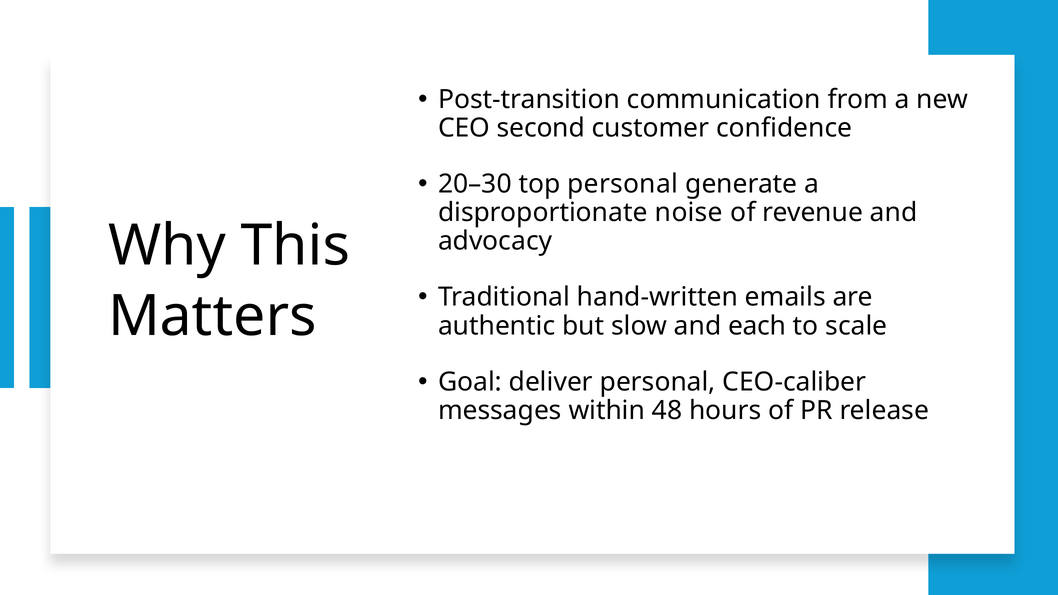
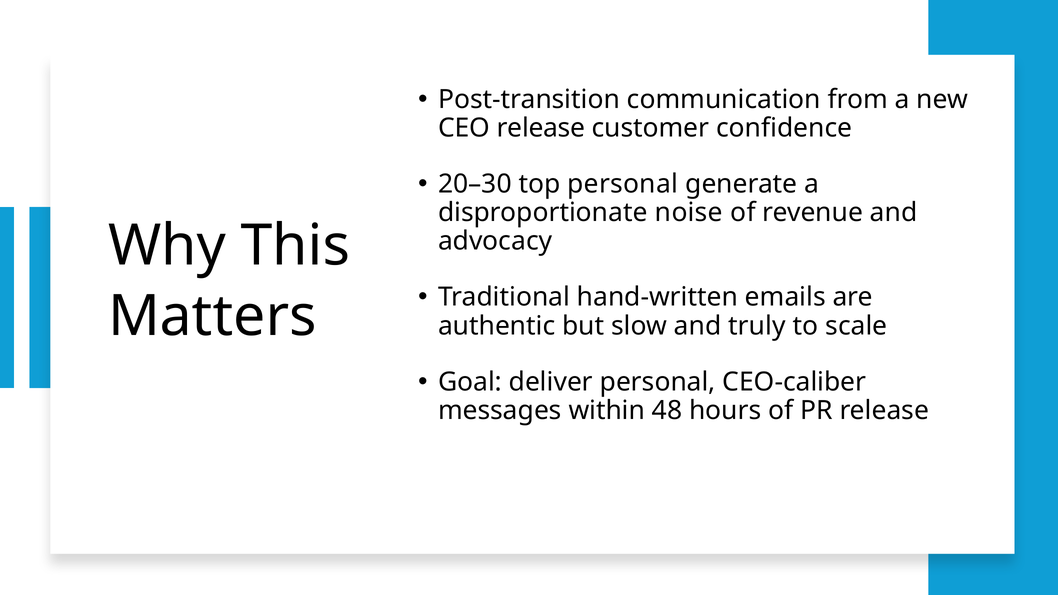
CEO second: second -> release (541, 128)
each: each -> truly (757, 326)
